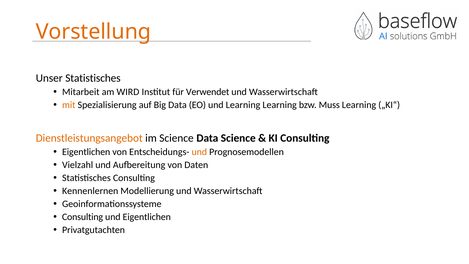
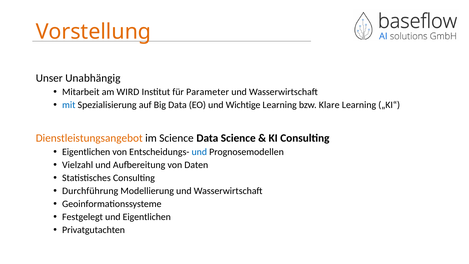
Unser Statistisches: Statistisches -> Unabhängig (93, 78)
Verwendet: Verwendet -> Parameter (208, 92)
mit colour: orange -> blue (69, 105)
und Learning: Learning -> Wichtige (243, 105)
Muss: Muss -> Klare (329, 105)
und colour: orange -> blue (199, 152)
Kennenlernen: Kennenlernen -> Durchführung (90, 191)
Consulting: Consulting -> Festgelegt (83, 217)
